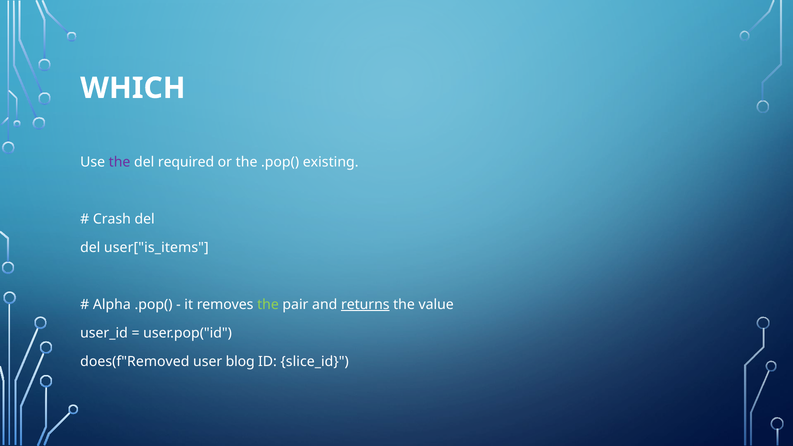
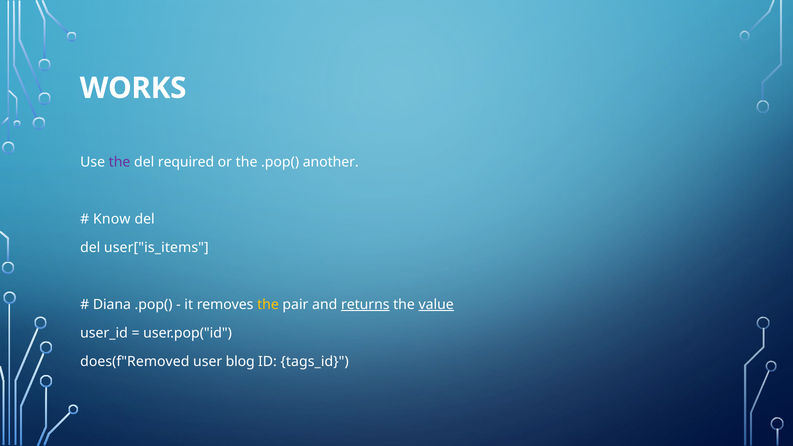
WHICH: WHICH -> WORKS (133, 88)
existing: existing -> another (331, 162)
Crash: Crash -> Know (112, 219)
Alpha: Alpha -> Diana (112, 305)
the colour: light green -> yellow (268, 305)
value underline: none -> present (436, 305)
slice_id: slice_id -> tags_id (315, 362)
